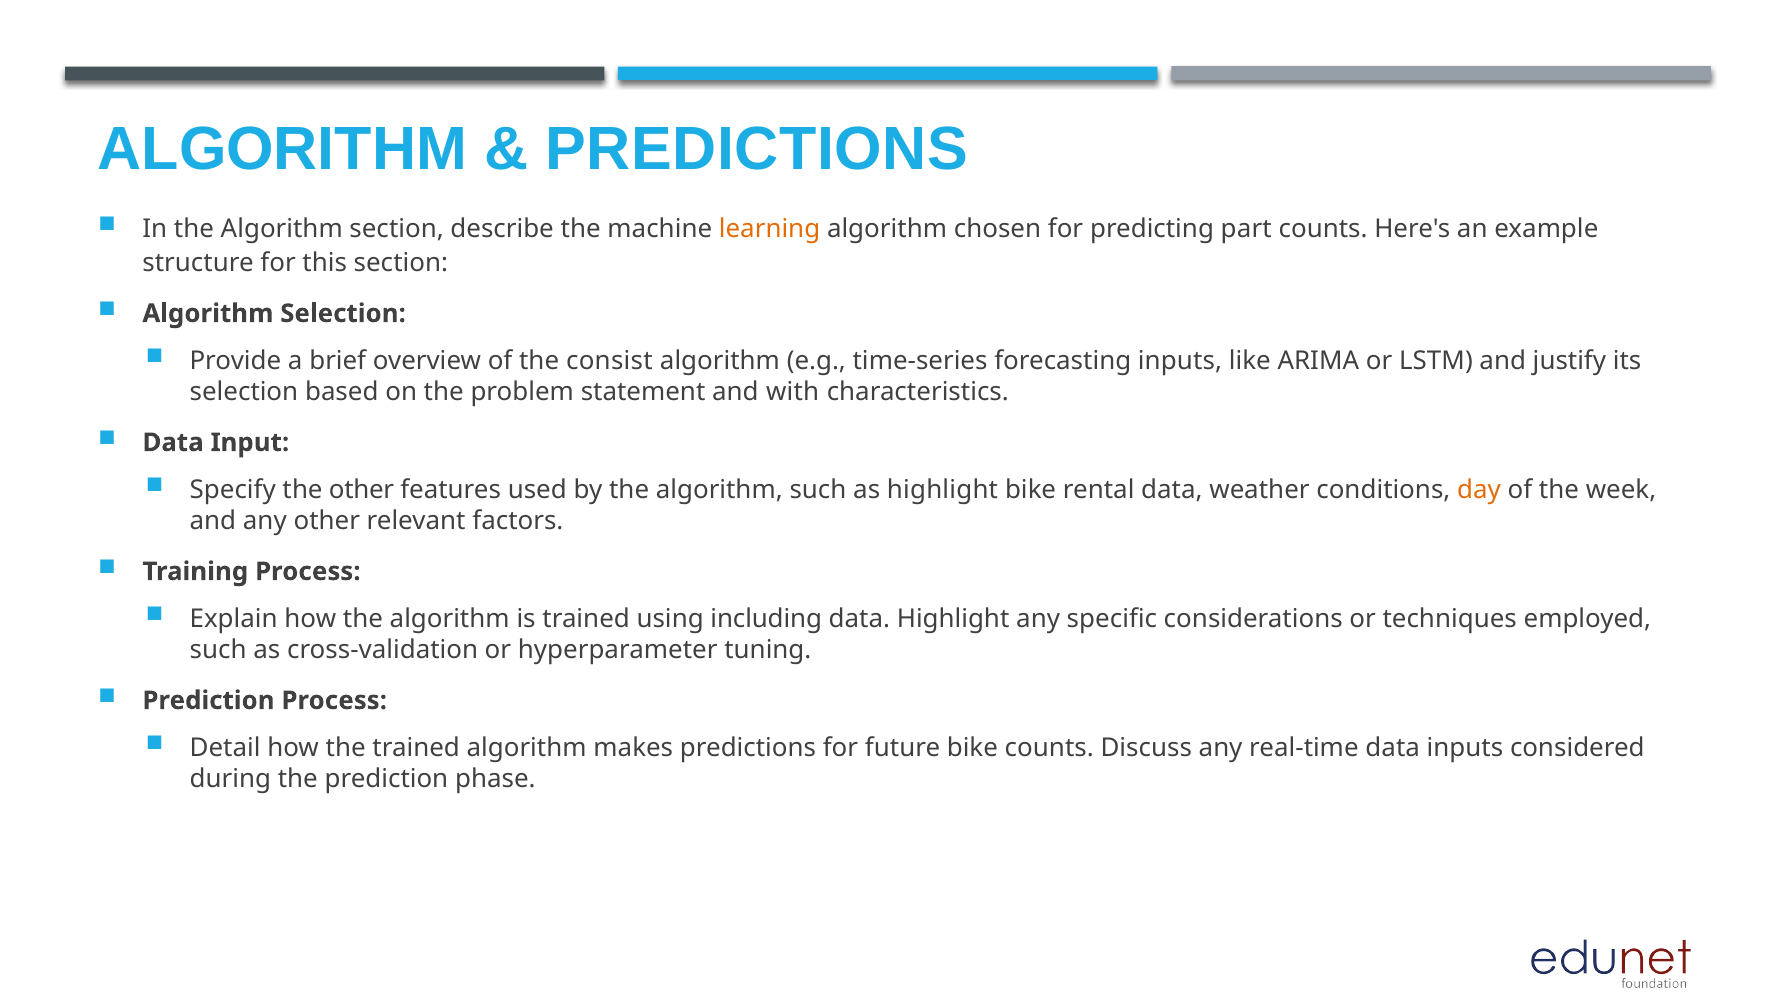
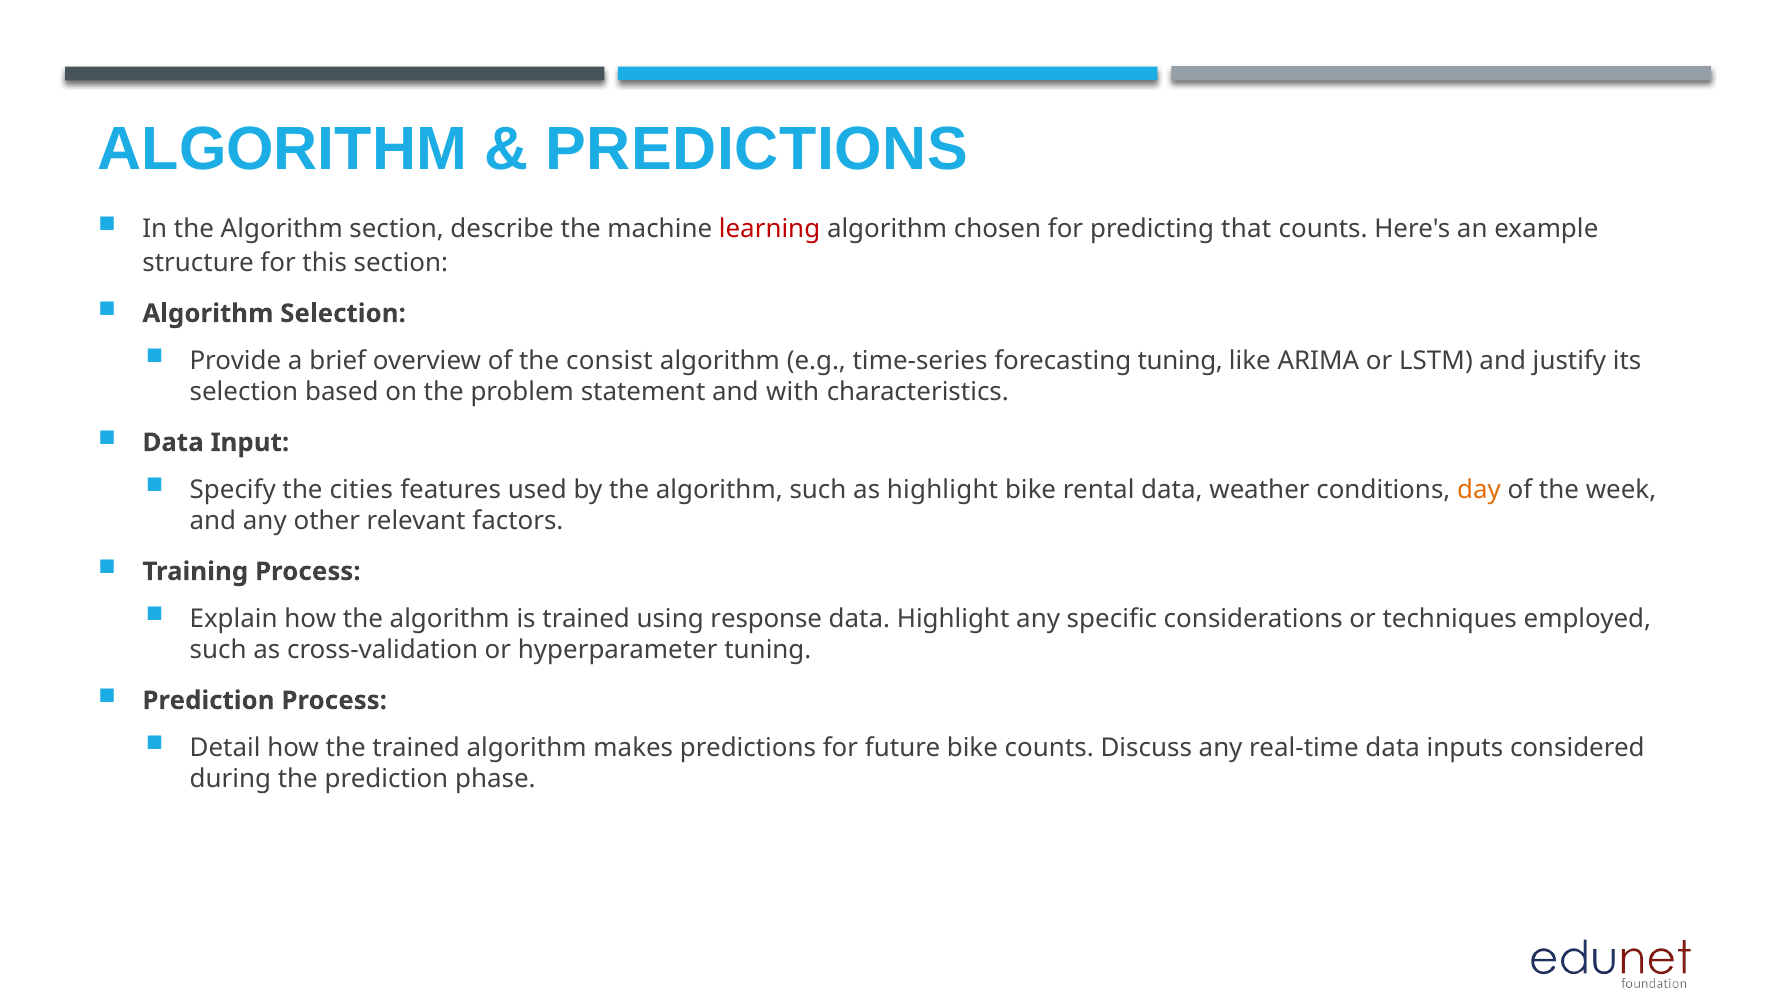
learning colour: orange -> red (770, 229)
part: part -> that (1246, 229)
forecasting inputs: inputs -> tuning (1180, 361)
the other: other -> cities (361, 490)
including: including -> response (766, 619)
